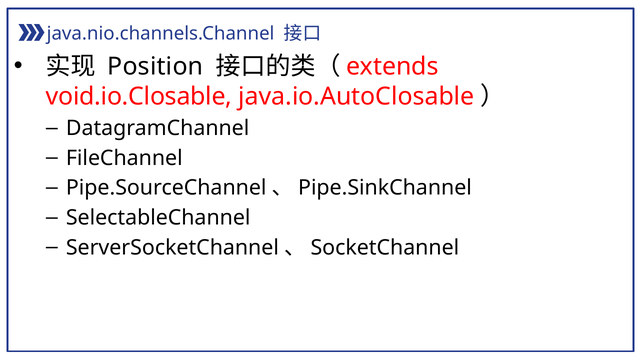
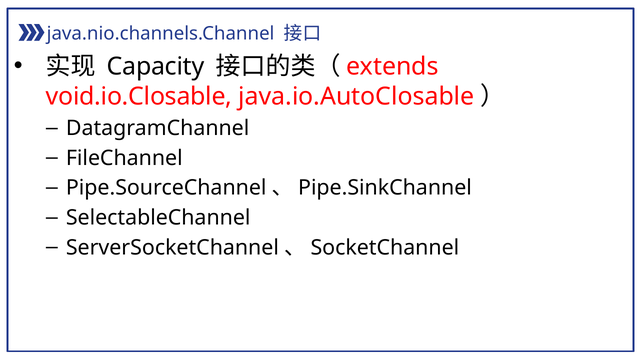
Position: Position -> Capacity (156, 67)
